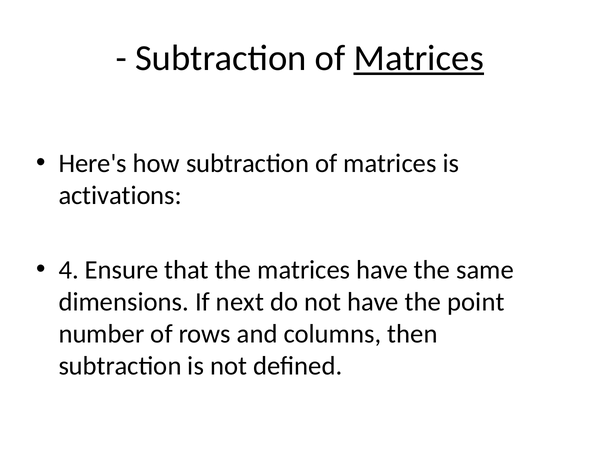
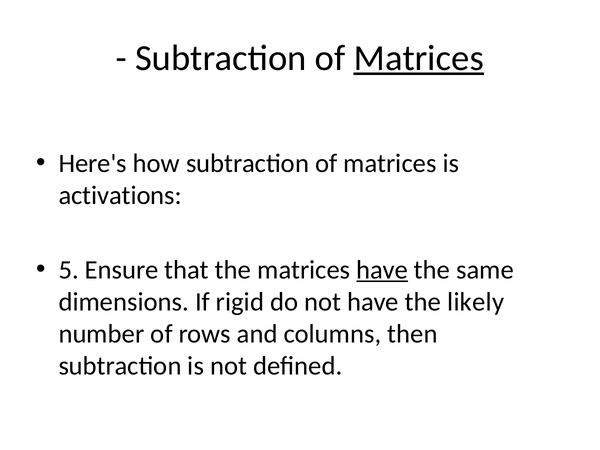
4: 4 -> 5 (69, 270)
have underline: none -> present (382, 270)
next: next -> rigid (240, 302)
point: point -> likely (476, 302)
